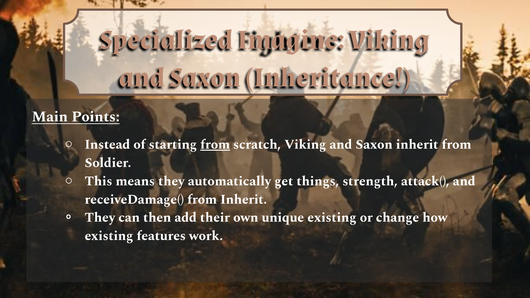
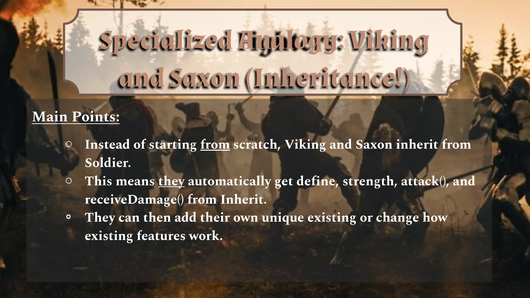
Imagine: Imagine -> Analogy (291, 40)
they underline: none -> present (171, 181)
things: things -> define (318, 181)
